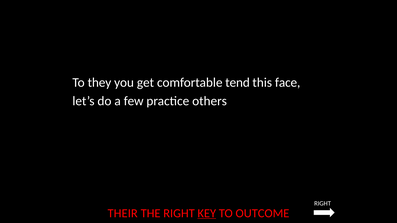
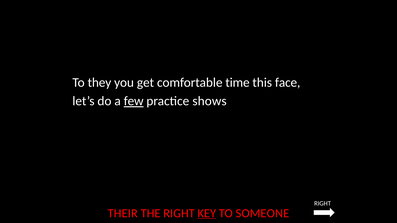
tend: tend -> time (238, 83)
few underline: none -> present (134, 101)
others: others -> shows (210, 101)
OUTCOME: OUTCOME -> SOMEONE (262, 213)
